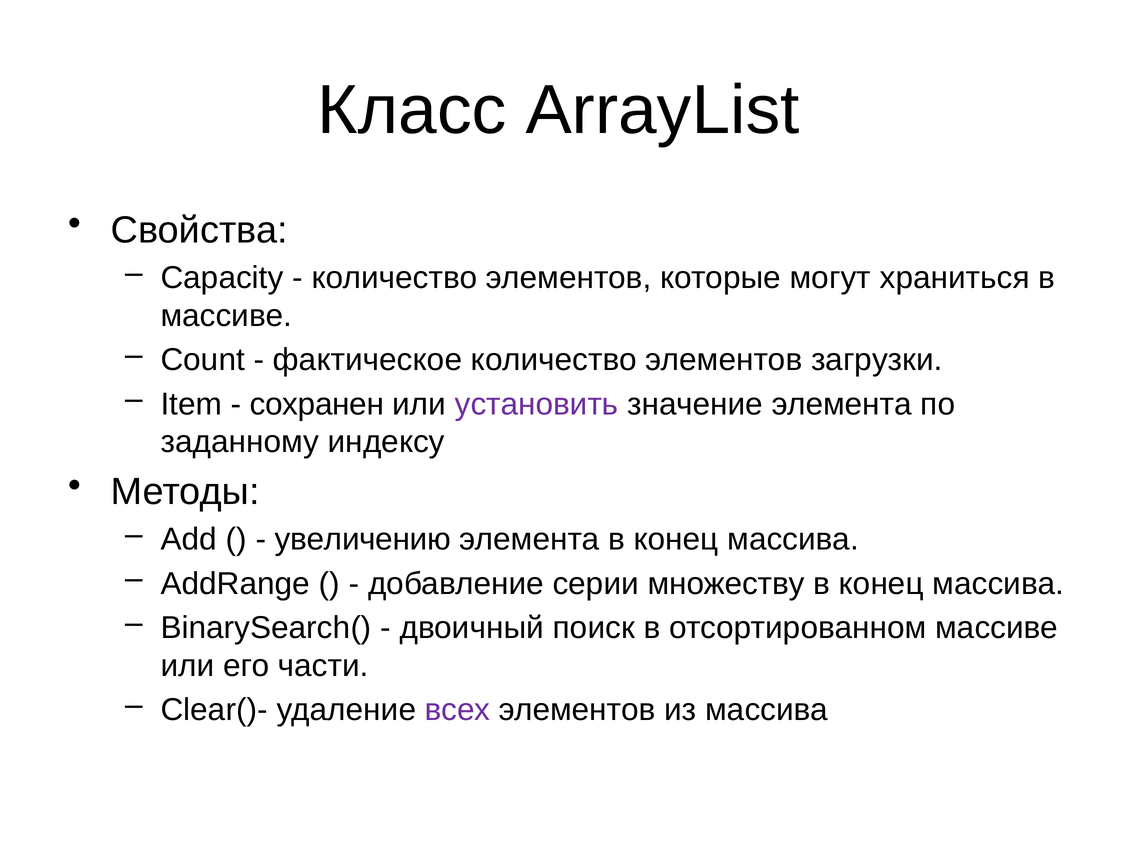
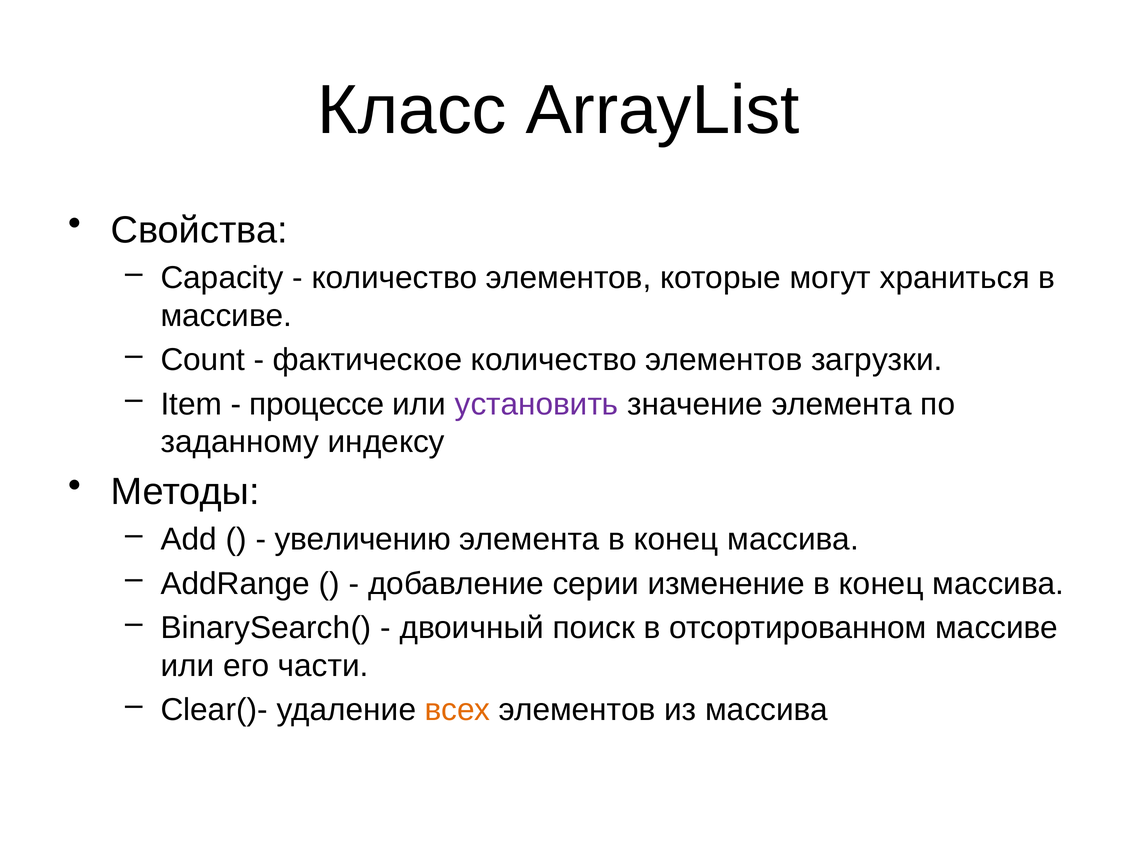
сохранен: сохранен -> процессе (317, 404)
множеству: множеству -> изменение (726, 583)
всех colour: purple -> orange (458, 710)
